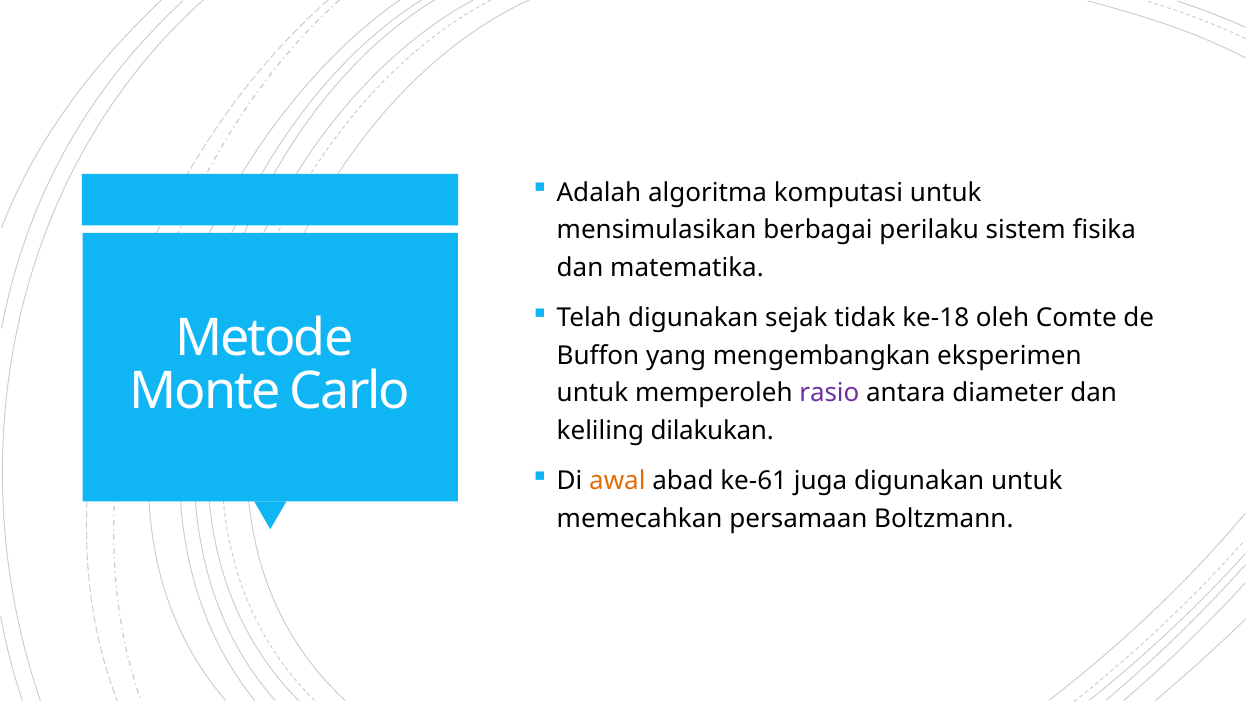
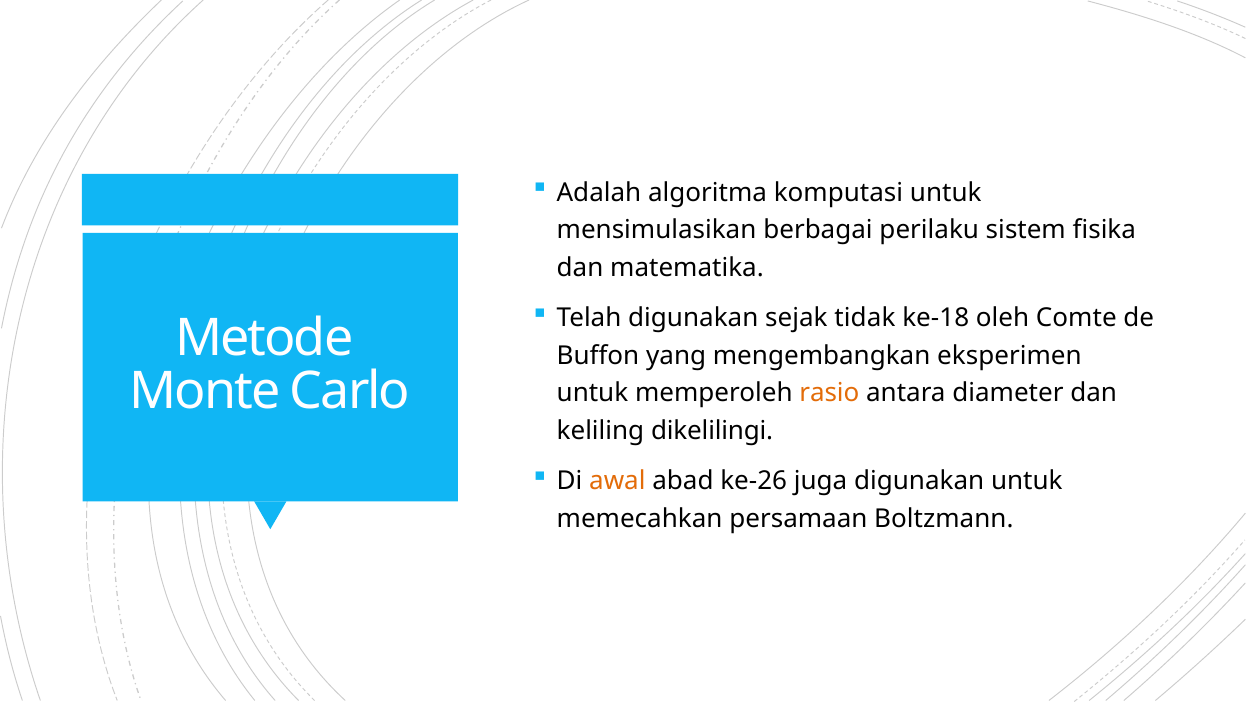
rasio colour: purple -> orange (829, 393)
dilakukan: dilakukan -> dikelilingi (712, 431)
ke-61: ke-61 -> ke-26 (754, 481)
